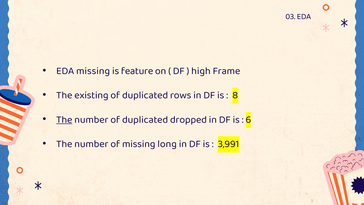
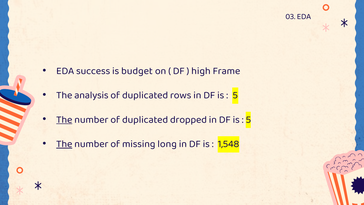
EDA missing: missing -> success (93, 71)
feature: feature -> budget (137, 71)
existing: existing -> analysis (91, 95)
8: 8 -> 5 (235, 95)
6: 6 -> 5 (248, 119)
The underline: none -> present (64, 144)
3,991: 3,991 -> 1,548 (229, 144)
